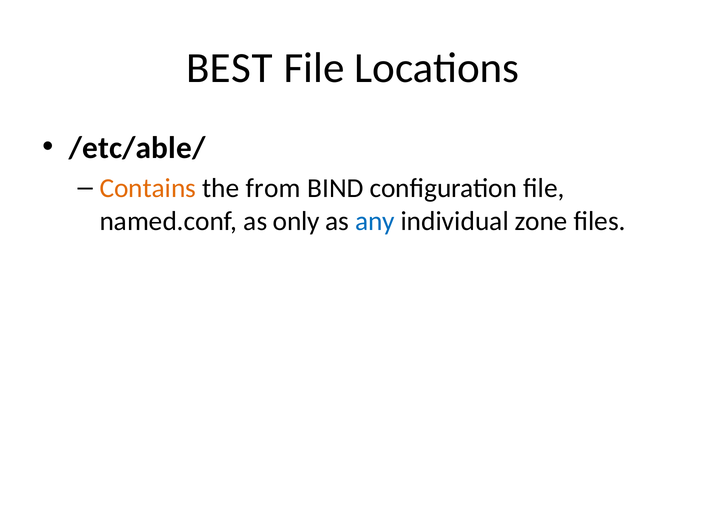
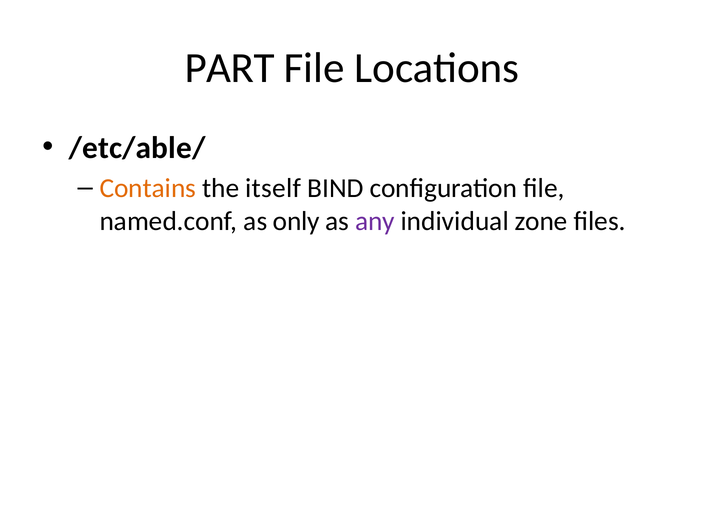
BEST: BEST -> PART (230, 68)
from: from -> itself (273, 188)
any colour: blue -> purple (375, 221)
